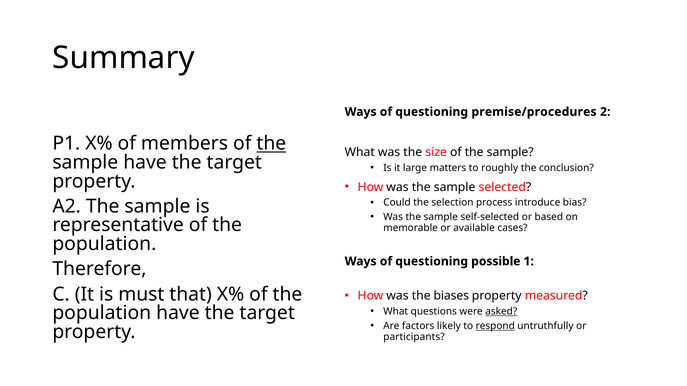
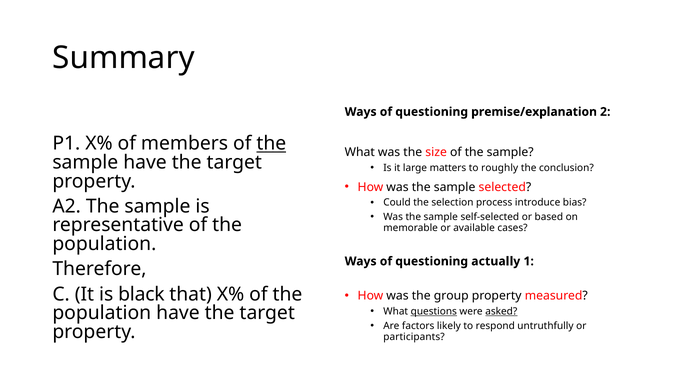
premise/procedures: premise/procedures -> premise/explanation (534, 112)
possible: possible -> actually (496, 262)
must: must -> black (141, 295)
biases: biases -> group (451, 296)
questions underline: none -> present (434, 312)
respond underline: present -> none (495, 326)
